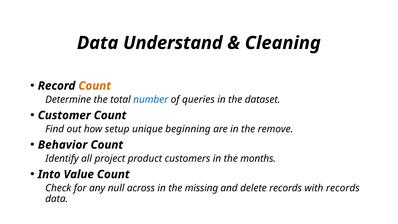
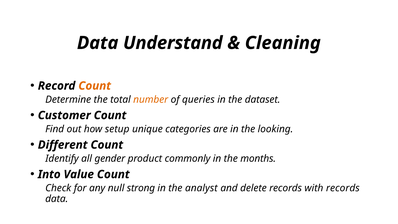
number colour: blue -> orange (151, 99)
beginning: beginning -> categories (188, 129)
remove: remove -> looking (275, 129)
Behavior: Behavior -> Different (63, 145)
project: project -> gender (110, 158)
customers: customers -> commonly (188, 158)
across: across -> strong (141, 188)
missing: missing -> analyst (201, 188)
